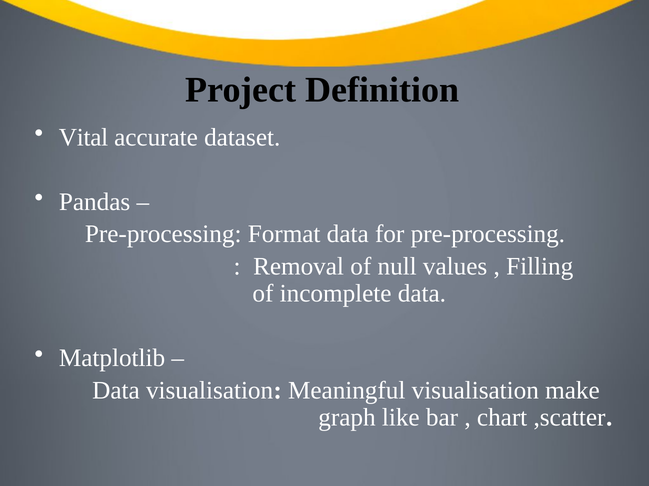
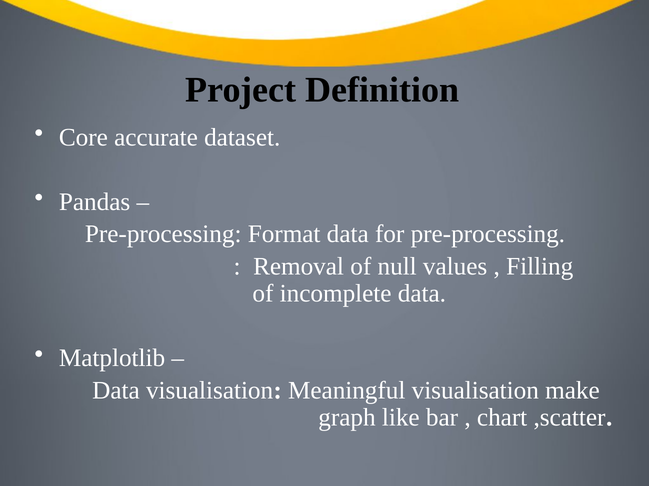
Vital: Vital -> Core (83, 137)
